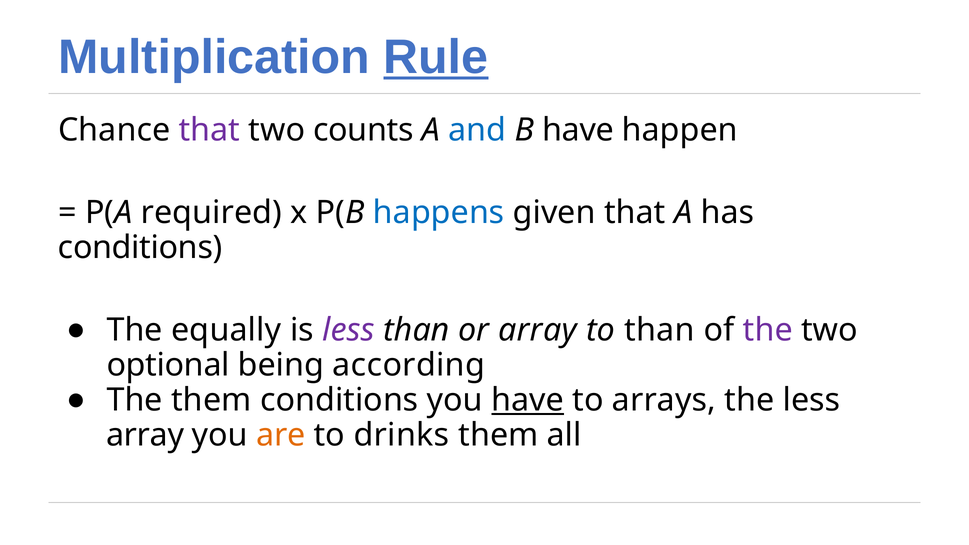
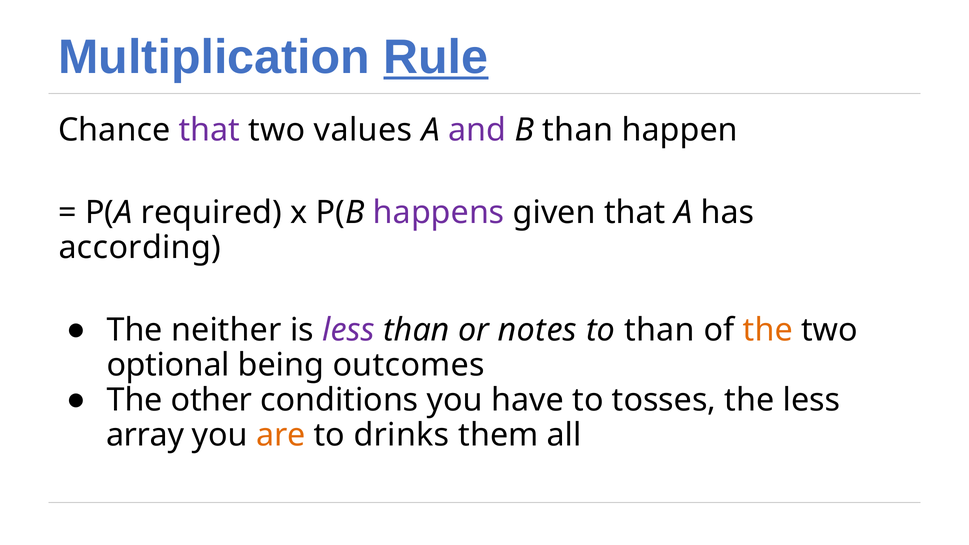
counts: counts -> values (363, 130)
and colour: blue -> purple (477, 130)
B have: have -> than (578, 130)
happens colour: blue -> purple (439, 213)
conditions: conditions -> according (140, 248)
equally: equally -> neither (226, 330)
or array: array -> notes (537, 330)
the colour: purple -> orange (768, 330)
according: according -> outcomes (409, 365)
The them: them -> other (212, 400)
have underline: present -> none (528, 400)
arrays: arrays -> tosses (664, 400)
